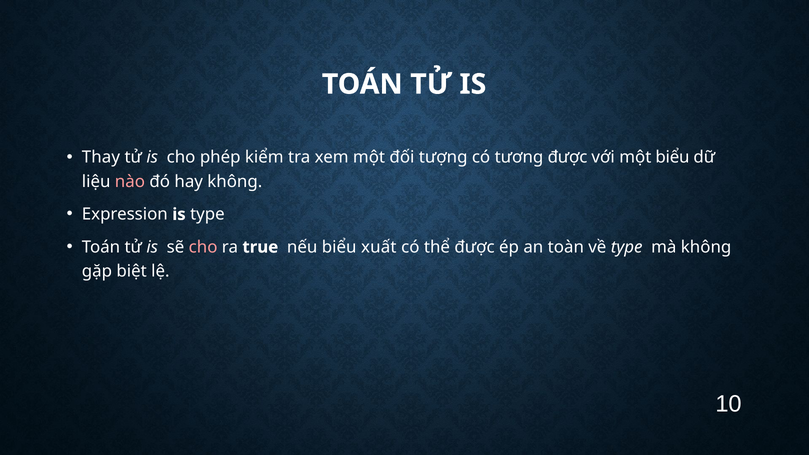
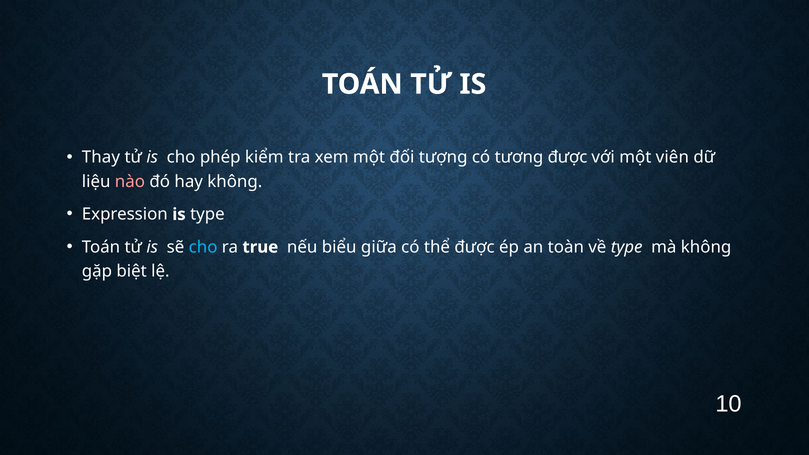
một biểu: biểu -> viên (672, 157)
cho colour: pink -> light blue (203, 247)
xuất: xuất -> giữa (379, 247)
